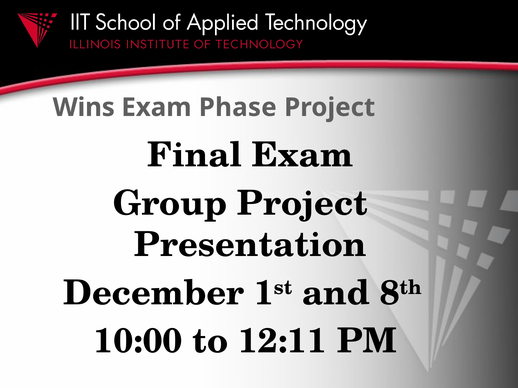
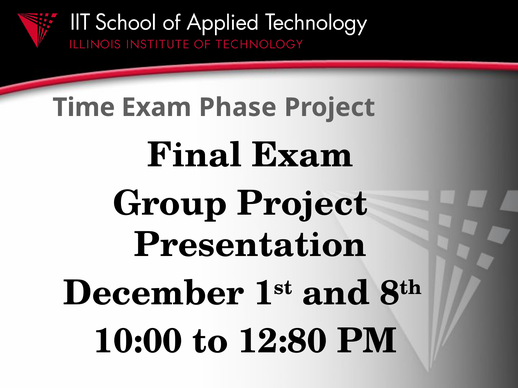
Wins: Wins -> Time (84, 108)
12:11: 12:11 -> 12:80 (283, 342)
